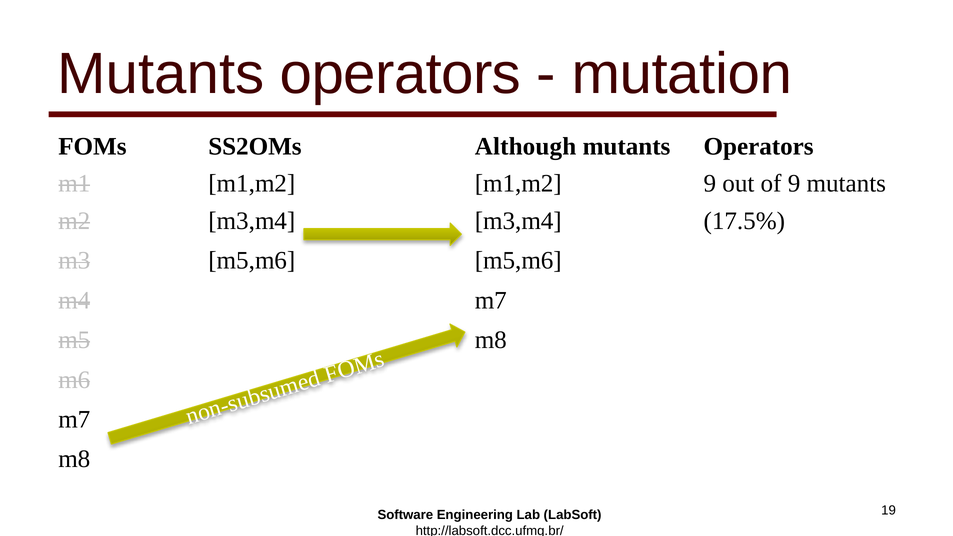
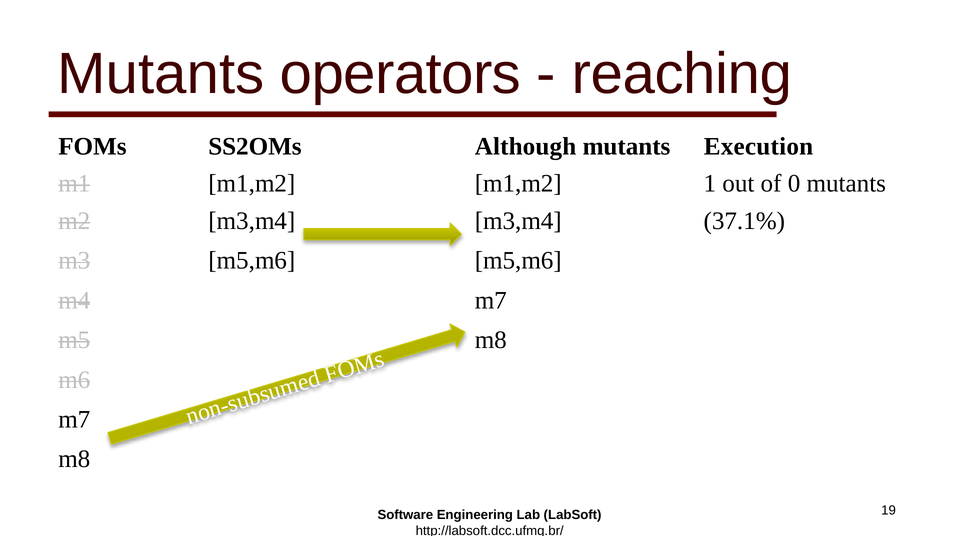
mutation: mutation -> reaching (682, 74)
Operators: Operators -> Execution (758, 146)
m1,m2 9: 9 -> 1 (710, 184)
of 9: 9 -> 0 (794, 184)
17.5%: 17.5% -> 37.1% (744, 221)
